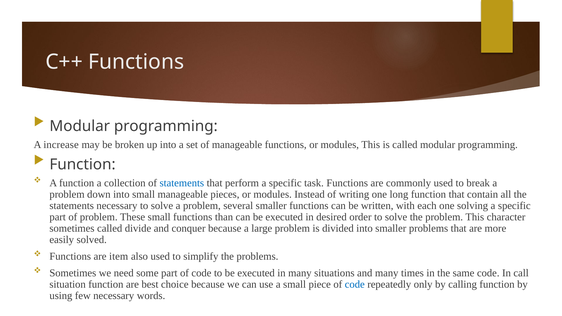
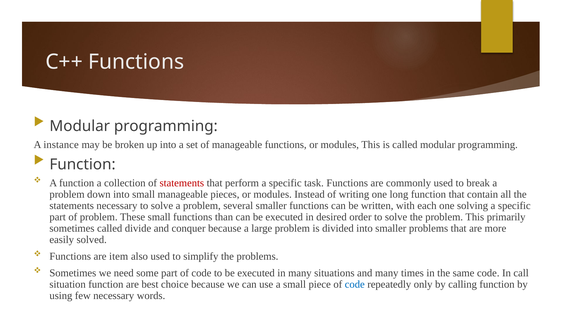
increase: increase -> instance (61, 145)
statements colour: blue -> red (182, 183)
character: character -> primarily (506, 217)
